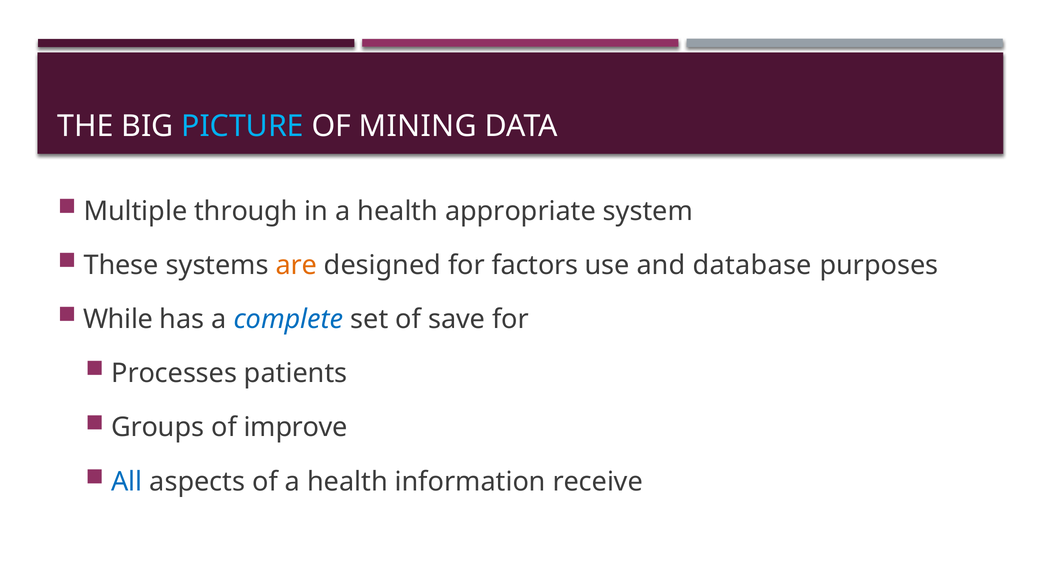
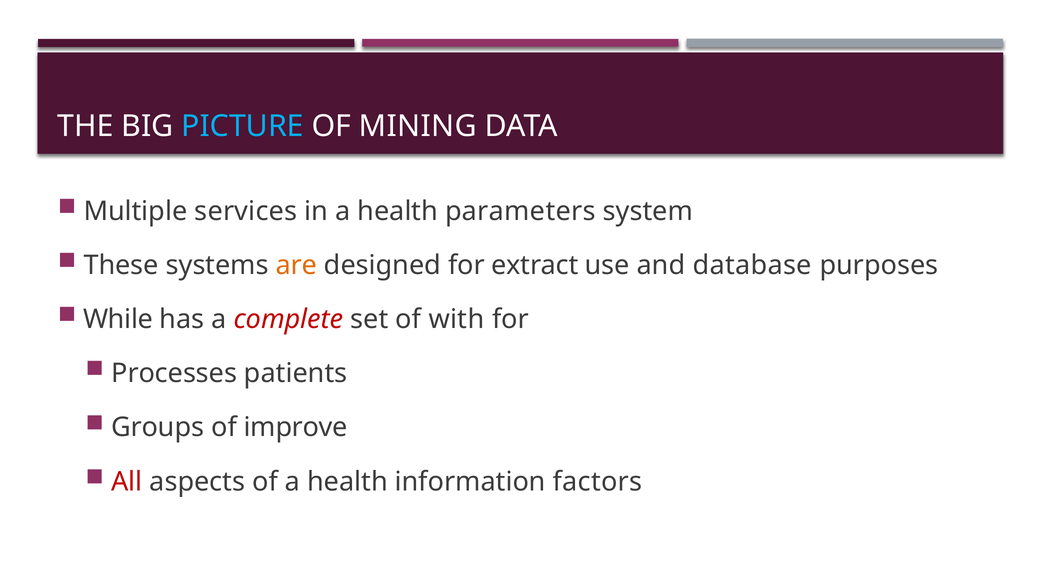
through: through -> services (246, 211)
appropriate: appropriate -> parameters (520, 211)
factors: factors -> extract (535, 265)
complete colour: blue -> red (288, 320)
save: save -> with (456, 320)
All colour: blue -> red (127, 482)
receive: receive -> factors (598, 482)
